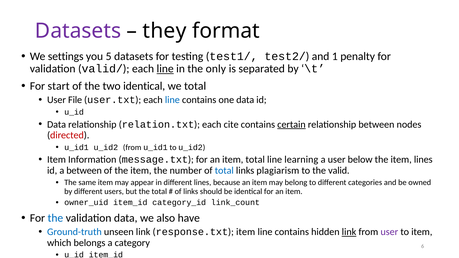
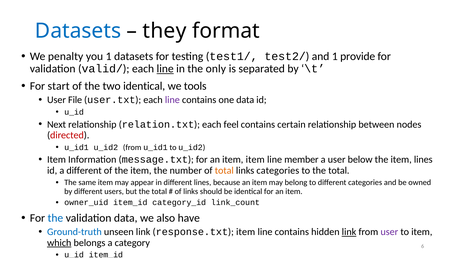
Datasets colour: purple -> blue (78, 31)
settings: settings -> penalty (66, 57)
you 5: 5 -> 1 (109, 57)
penalty: penalty -> provide (358, 57)
we total: total -> tools (195, 86)
line colour: blue -> purple (172, 100)
Data: Data -> Next (57, 124)
cite: cite -> feel (231, 124)
certain underline: present -> none (291, 124)
item total: total -> item (255, 160)
learning: learning -> member (301, 160)
a between: between -> different (84, 171)
total colour: blue -> orange (224, 171)
links plagiarism: plagiarism -> categories (278, 171)
to the valid: valid -> total (339, 171)
which underline: none -> present (59, 243)
